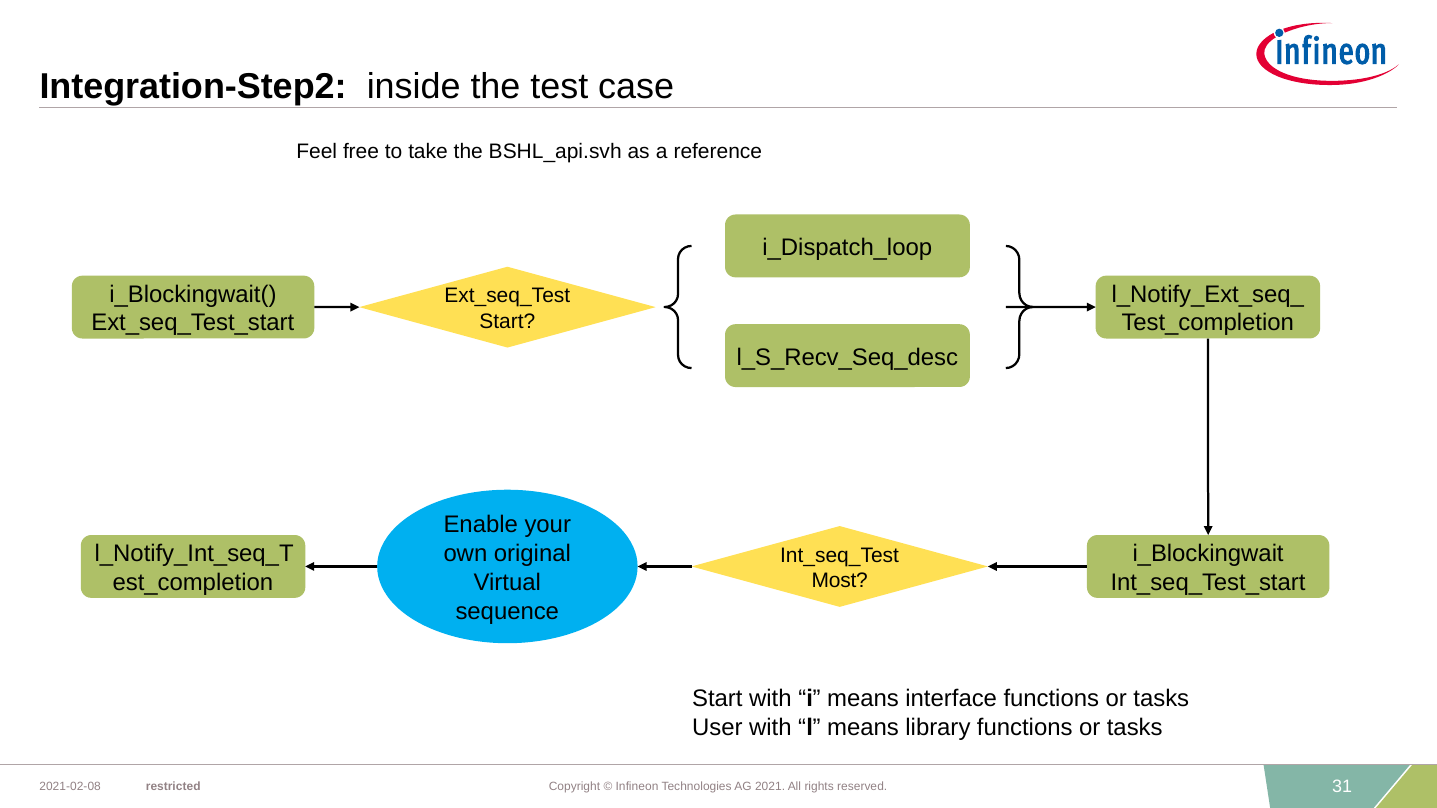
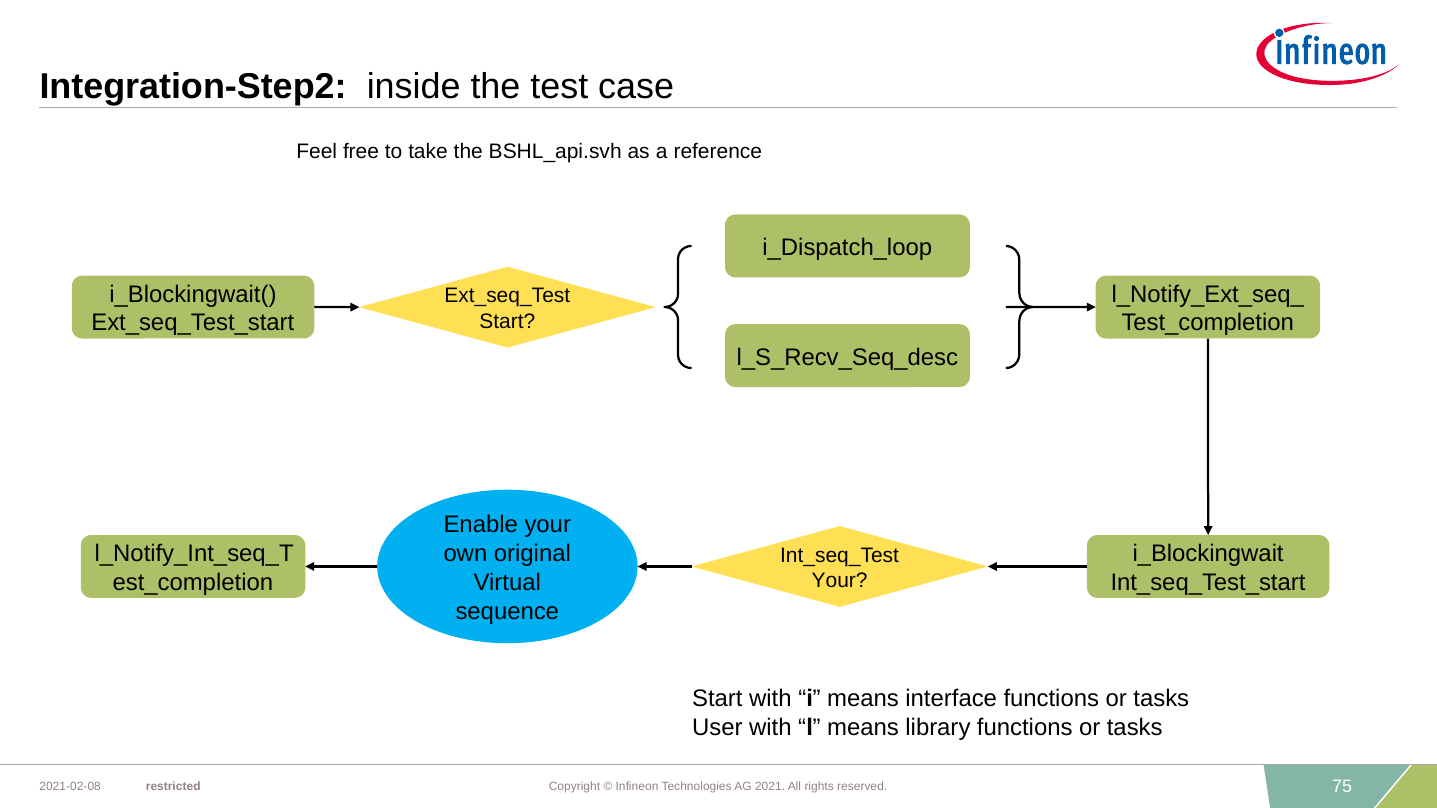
Most: Most -> Your (840, 581)
31: 31 -> 75 (1342, 787)
